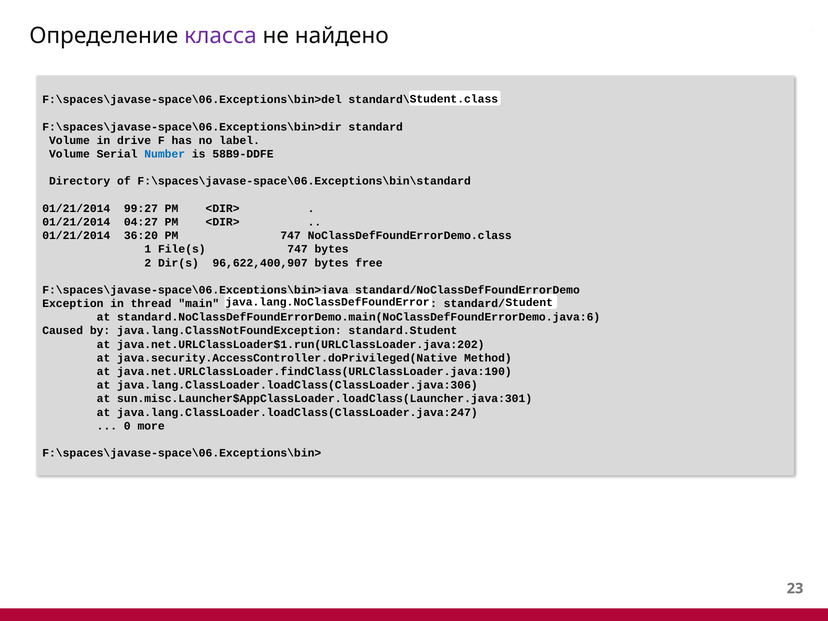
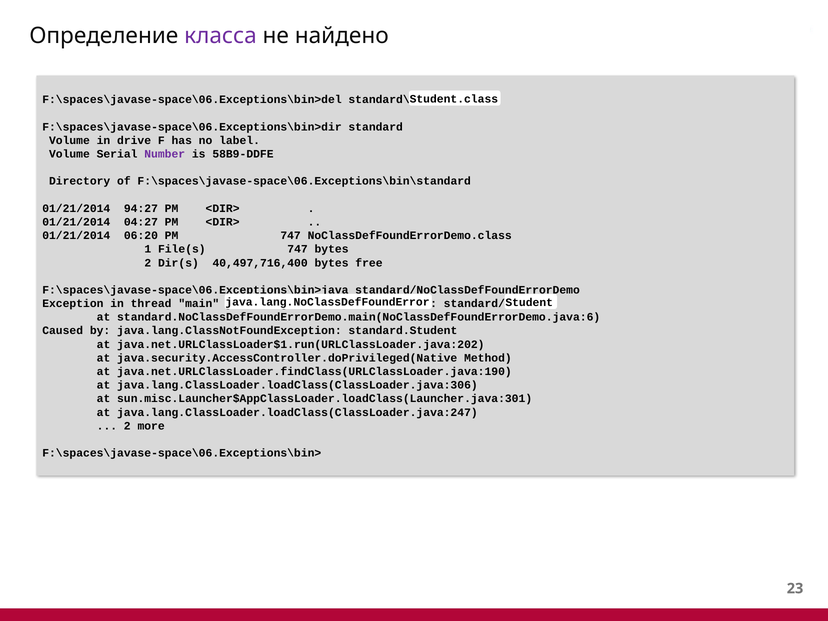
Number colour: blue -> purple (165, 154)
99:27: 99:27 -> 94:27 (141, 208)
36:20: 36:20 -> 06:20 (141, 236)
96,622,400,907: 96,622,400,907 -> 40,497,716,400 (260, 263)
0: 0 -> 2 (127, 426)
